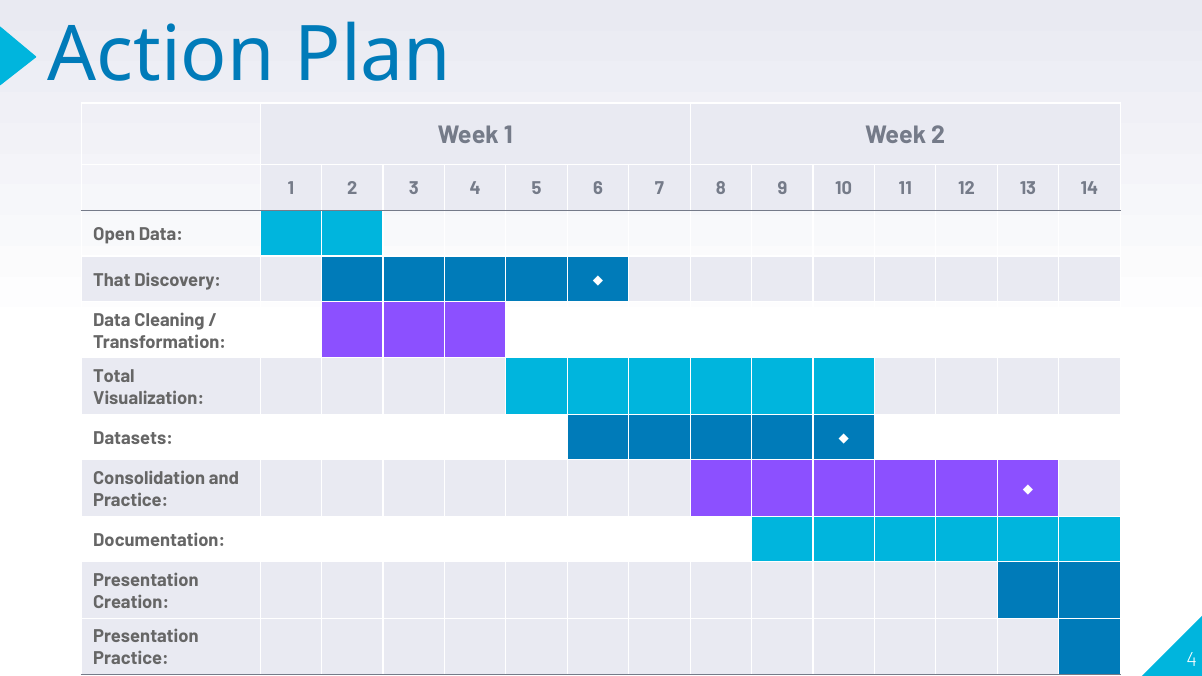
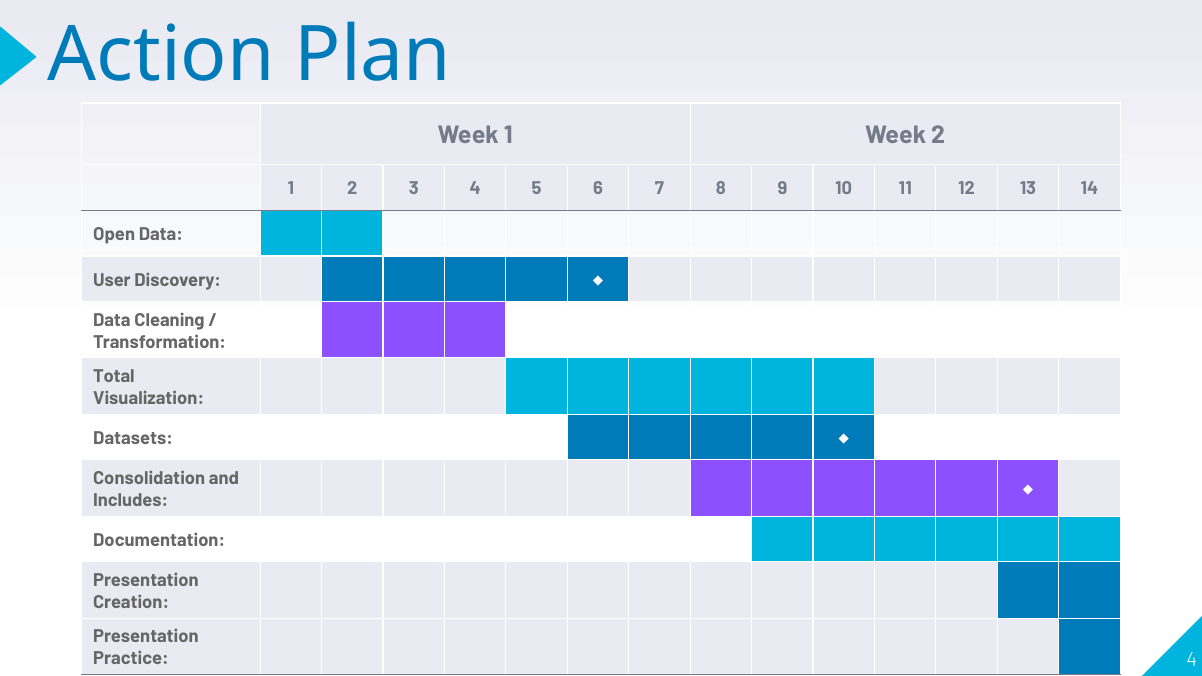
That: That -> User (112, 280)
Practice: Practice -> Includes (131, 500)
